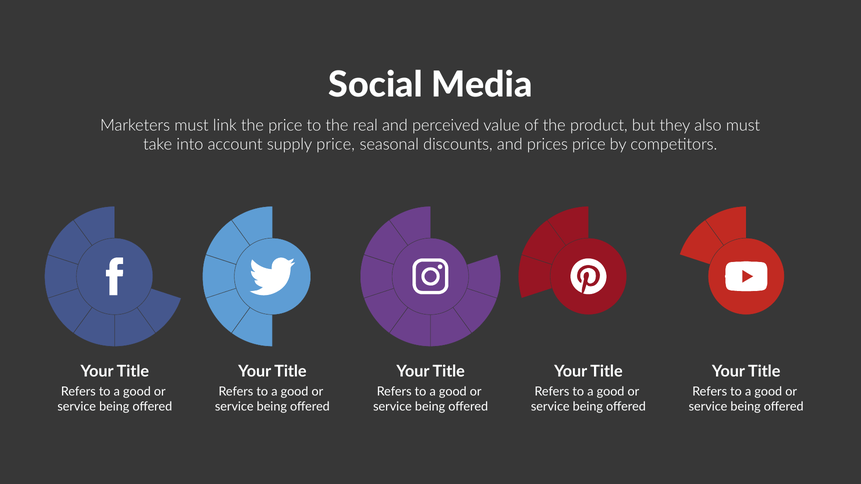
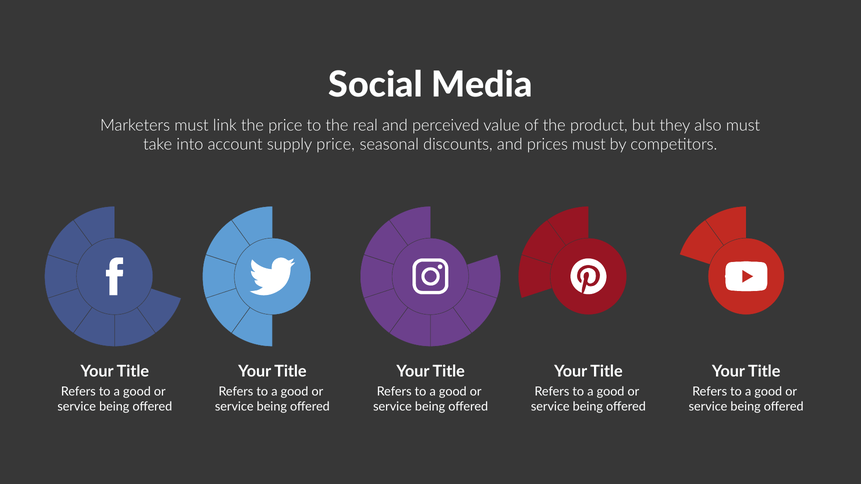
prices price: price -> must (589, 145)
